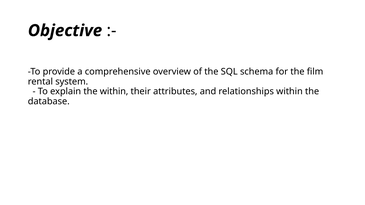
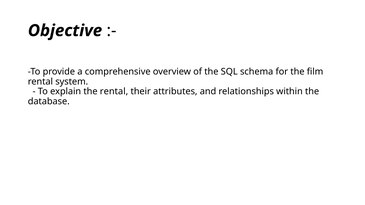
the within: within -> rental (114, 92)
